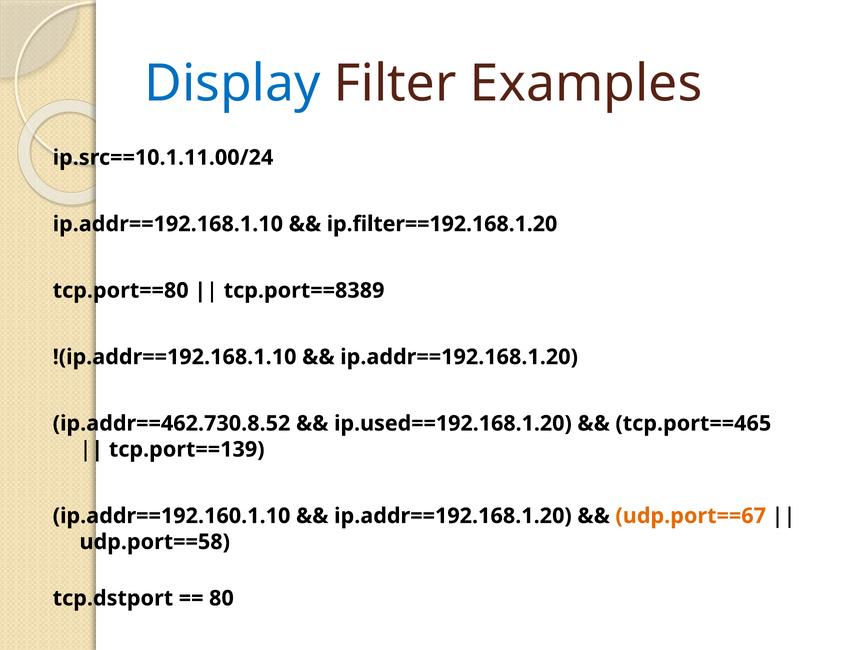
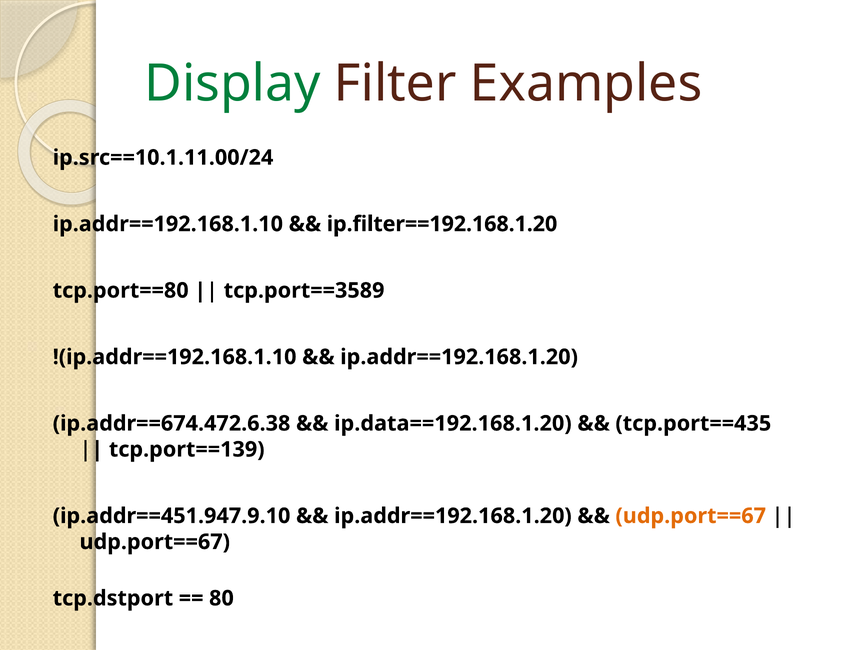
Display colour: blue -> green (233, 84)
tcp.port==8389: tcp.port==8389 -> tcp.port==3589 (304, 290)
ip.addr==462.730.8.52: ip.addr==462.730.8.52 -> ip.addr==674.472.6.38 (172, 423)
ip.used==192.168.1.20: ip.used==192.168.1.20 -> ip.data==192.168.1.20 (453, 423)
tcp.port==465: tcp.port==465 -> tcp.port==435 (693, 423)
ip.addr==192.160.1.10: ip.addr==192.160.1.10 -> ip.addr==451.947.9.10 (172, 516)
udp.port==58: udp.port==58 -> udp.port==67 (155, 542)
